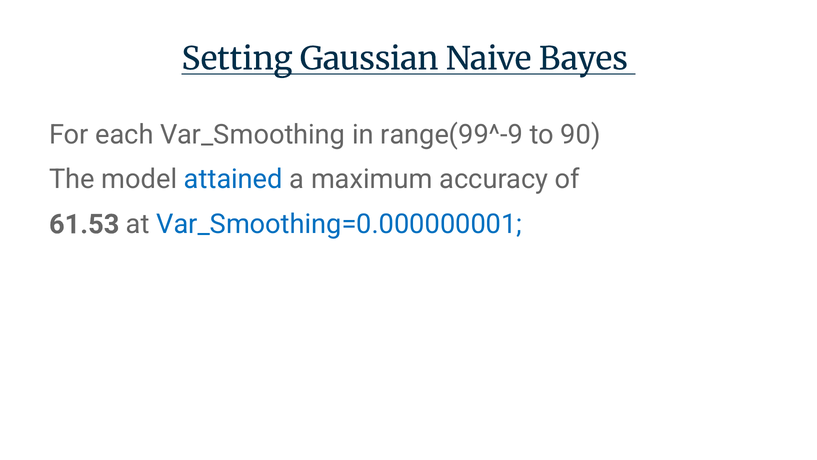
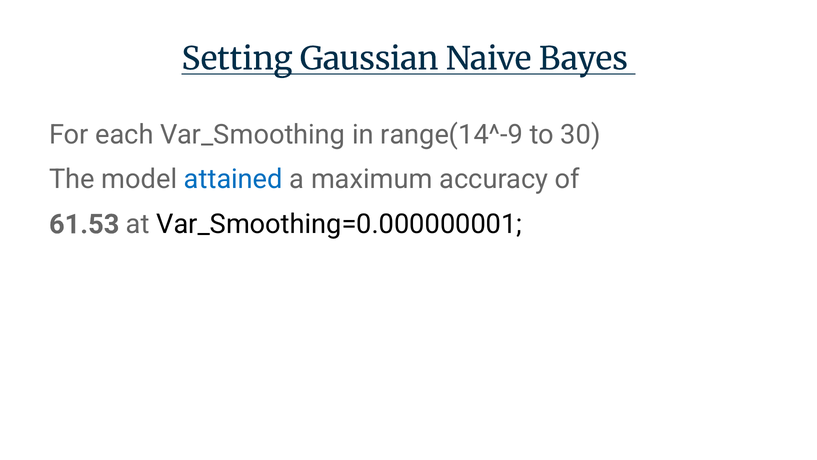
range(99^-9: range(99^-9 -> range(14^-9 (452, 134)
90: 90 -> 30 (580, 134)
Var_Smoothing=0.000000001 colour: blue -> black (339, 224)
